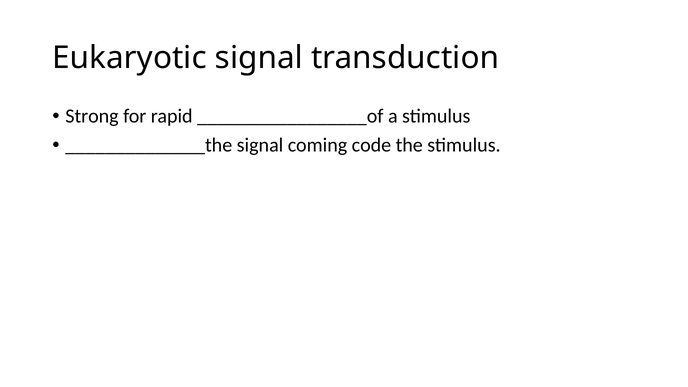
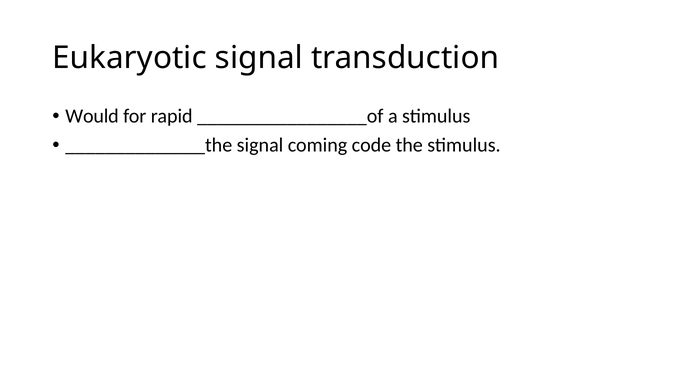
Strong: Strong -> Would (92, 116)
